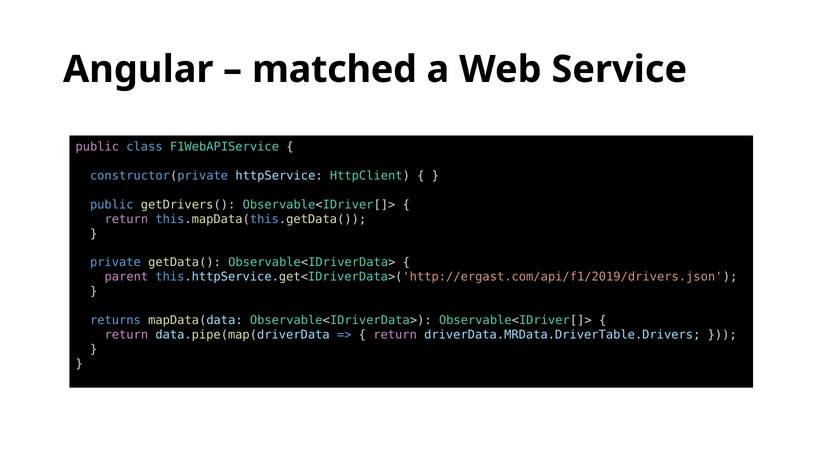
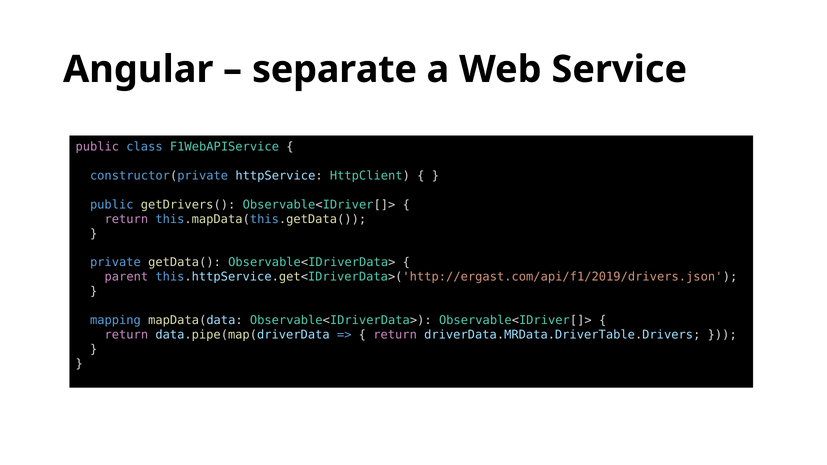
matched: matched -> separate (335, 69)
returns: returns -> mapping (115, 321)
